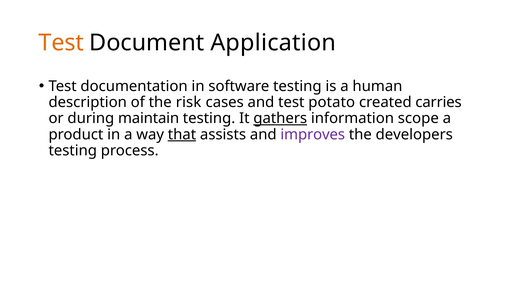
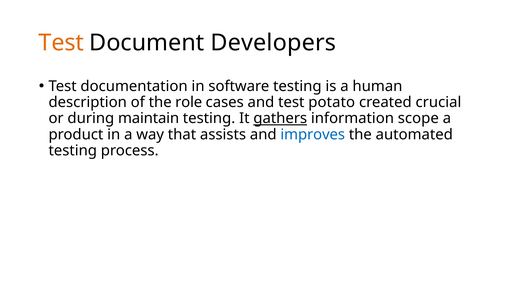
Application: Application -> Developers (273, 43)
risk: risk -> role (189, 102)
carries: carries -> crucial (438, 102)
that underline: present -> none (182, 135)
improves colour: purple -> blue (313, 135)
developers: developers -> automated (414, 135)
